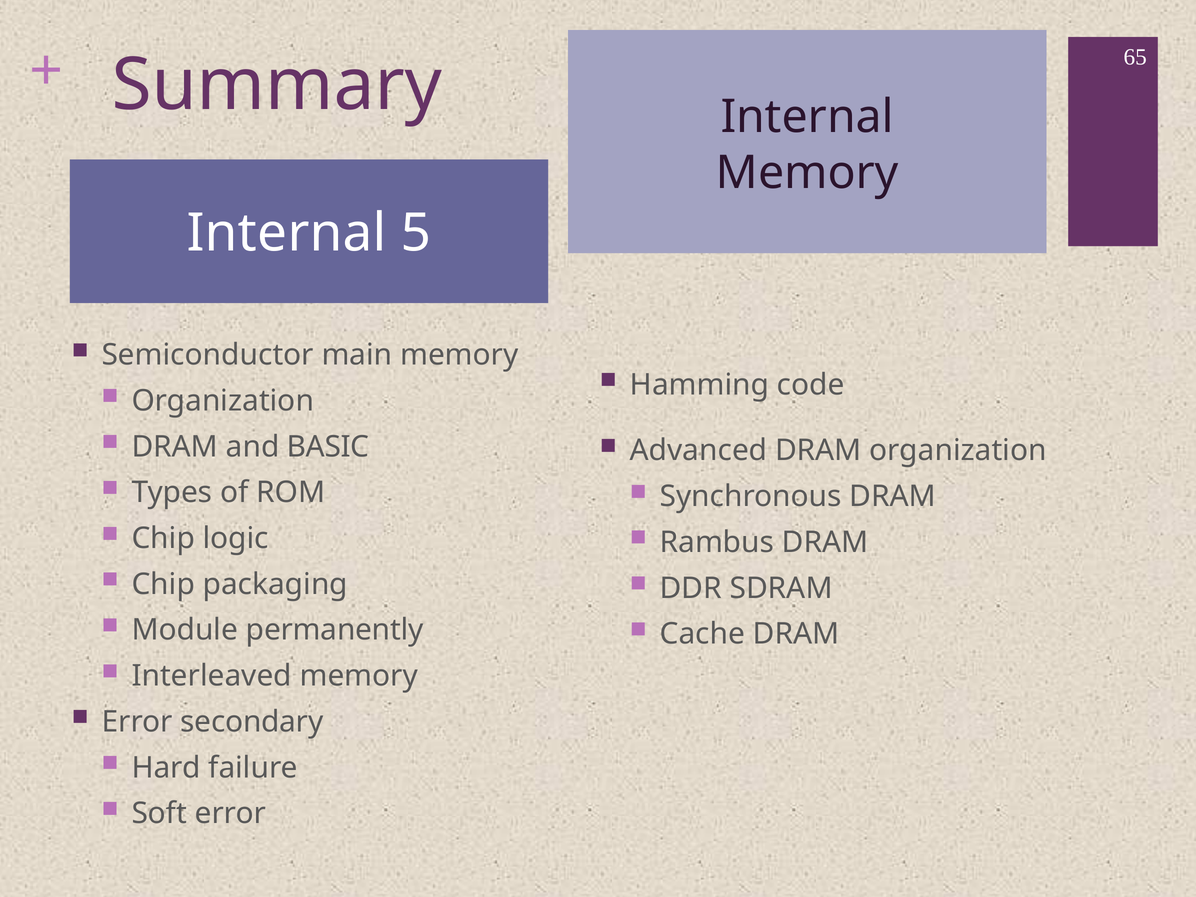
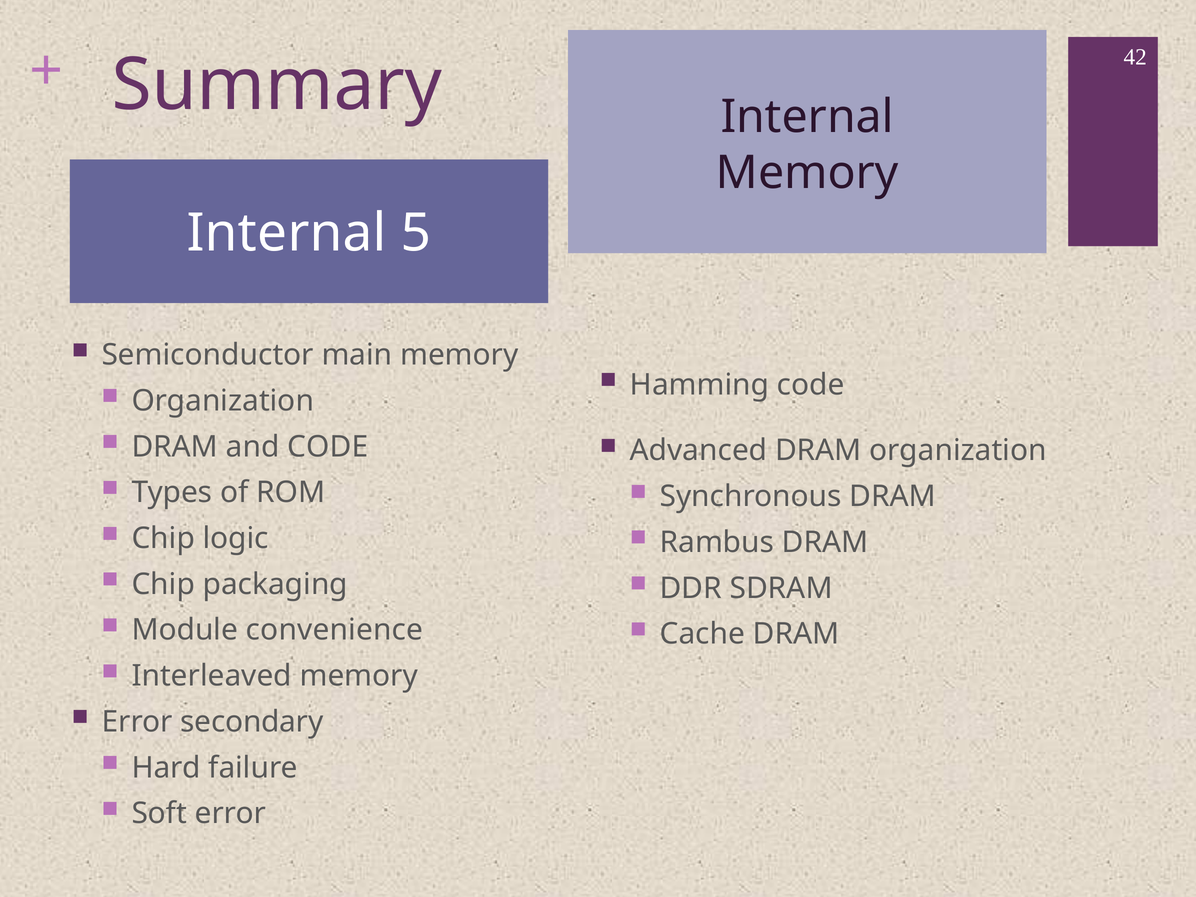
65: 65 -> 42 (1135, 57)
and BASIC: BASIC -> CODE (328, 447)
permanently: permanently -> convenience (334, 630)
